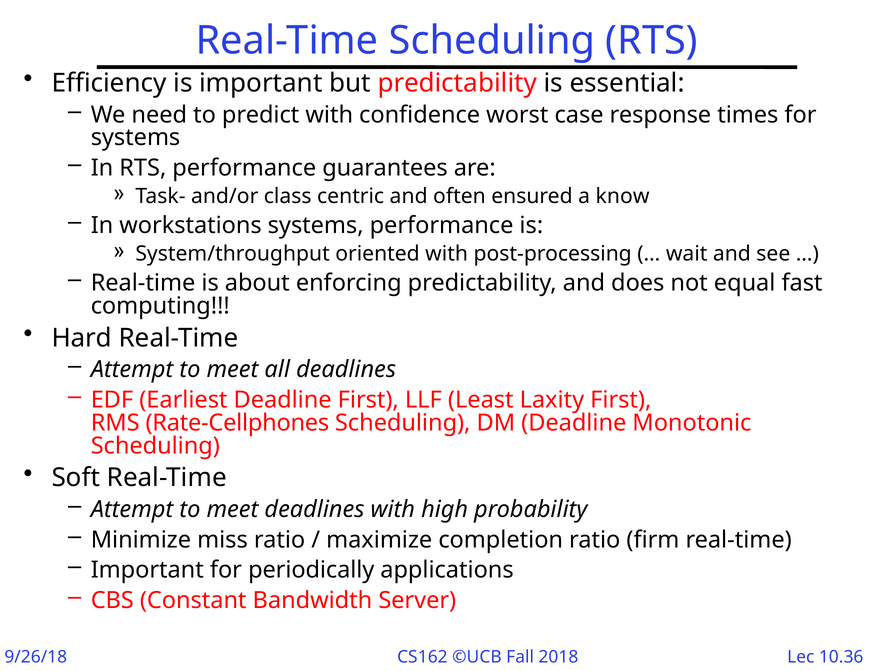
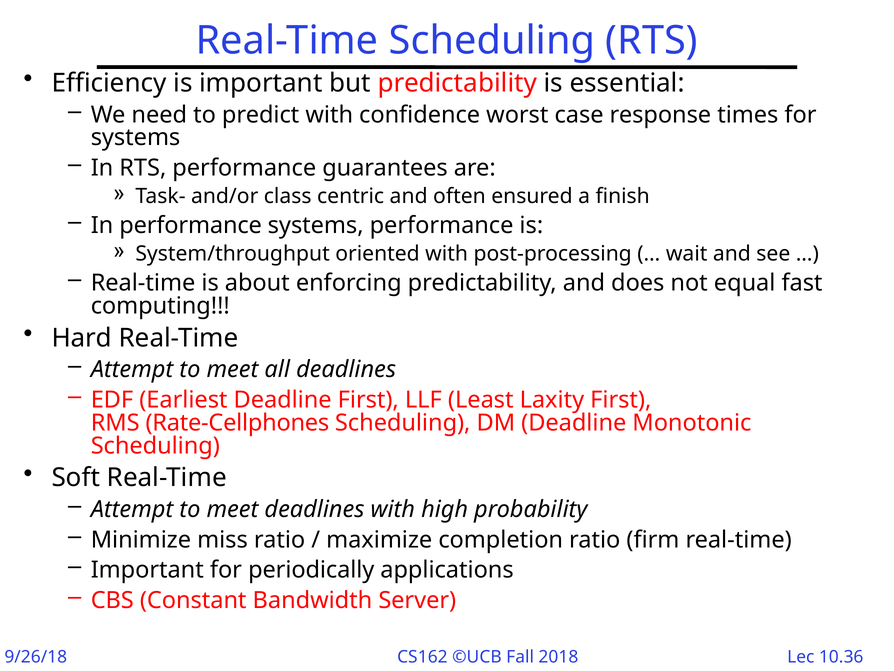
know: know -> finish (623, 196)
In workstations: workstations -> performance (191, 225)
